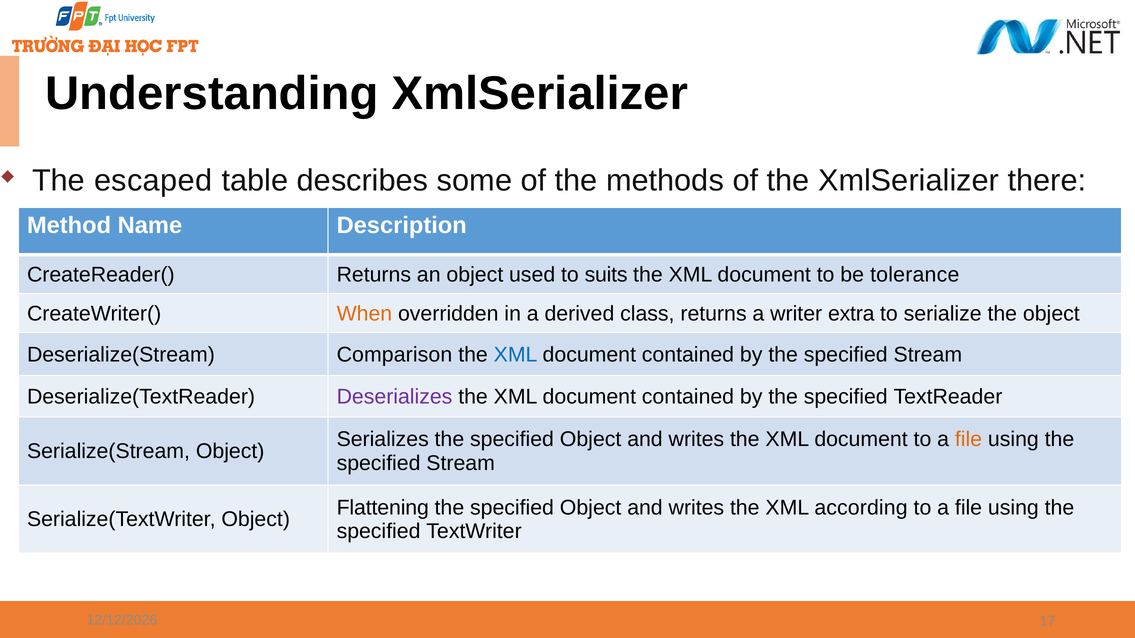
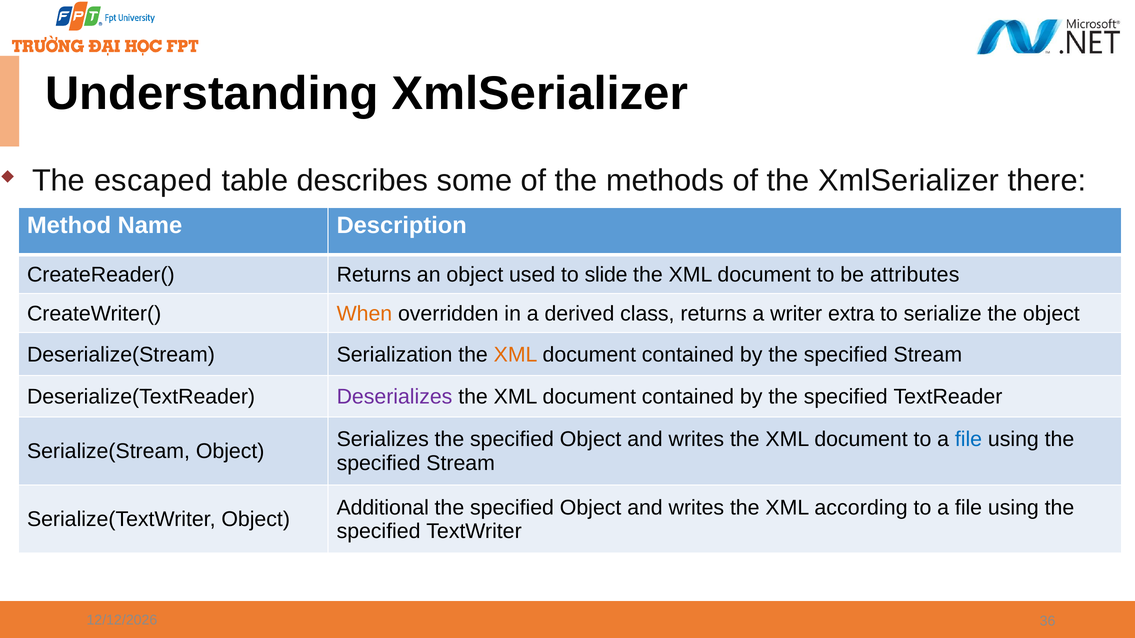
suits: suits -> slide (606, 275)
tolerance: tolerance -> attributes (915, 275)
Comparison: Comparison -> Serialization (395, 355)
XML colour: blue -> orange (516, 355)
file colour: orange -> blue (969, 440)
Flattening: Flattening -> Additional (383, 508)
17: 17 -> 36 (1048, 621)
